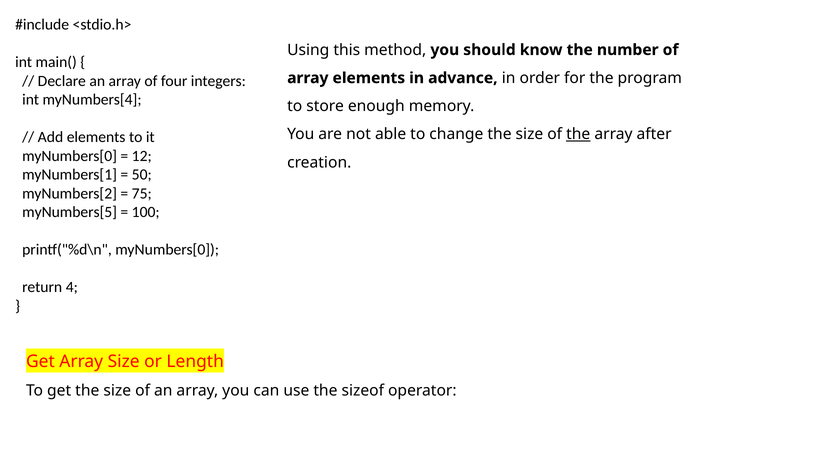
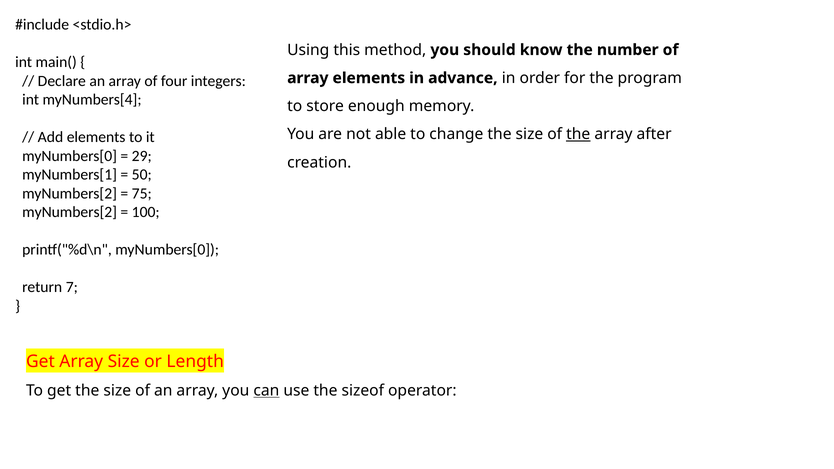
12: 12 -> 29 (142, 156)
myNumbers[5: myNumbers[5 -> myNumbers[2 (70, 212)
4: 4 -> 7 (72, 287)
can underline: none -> present (266, 391)
